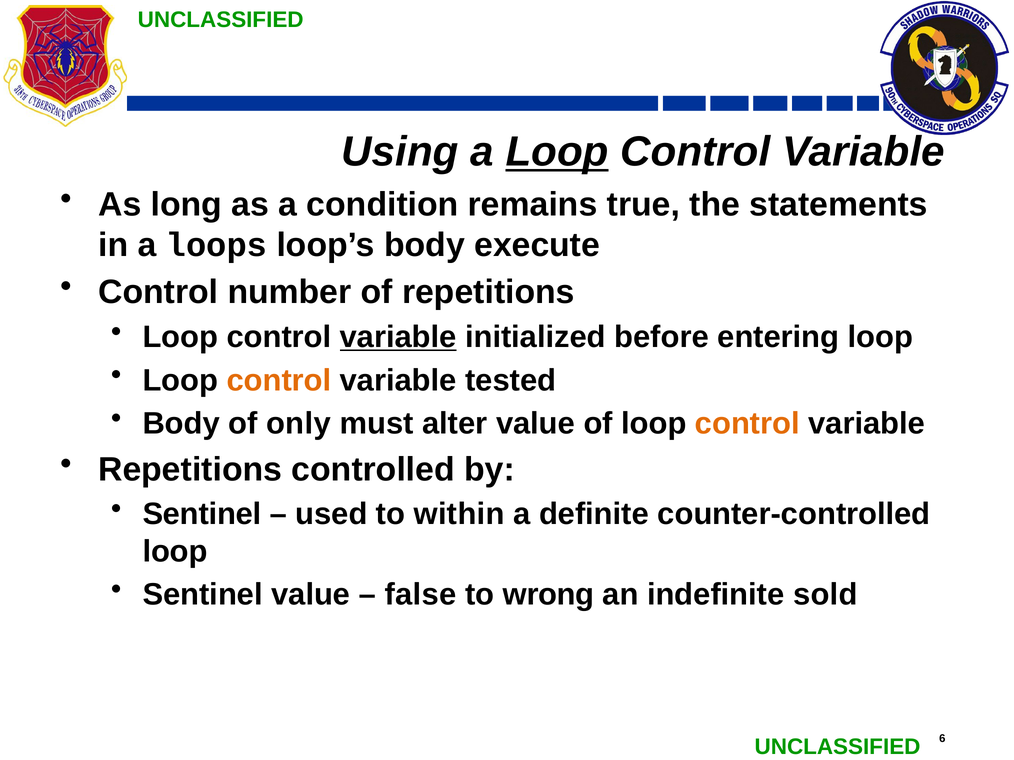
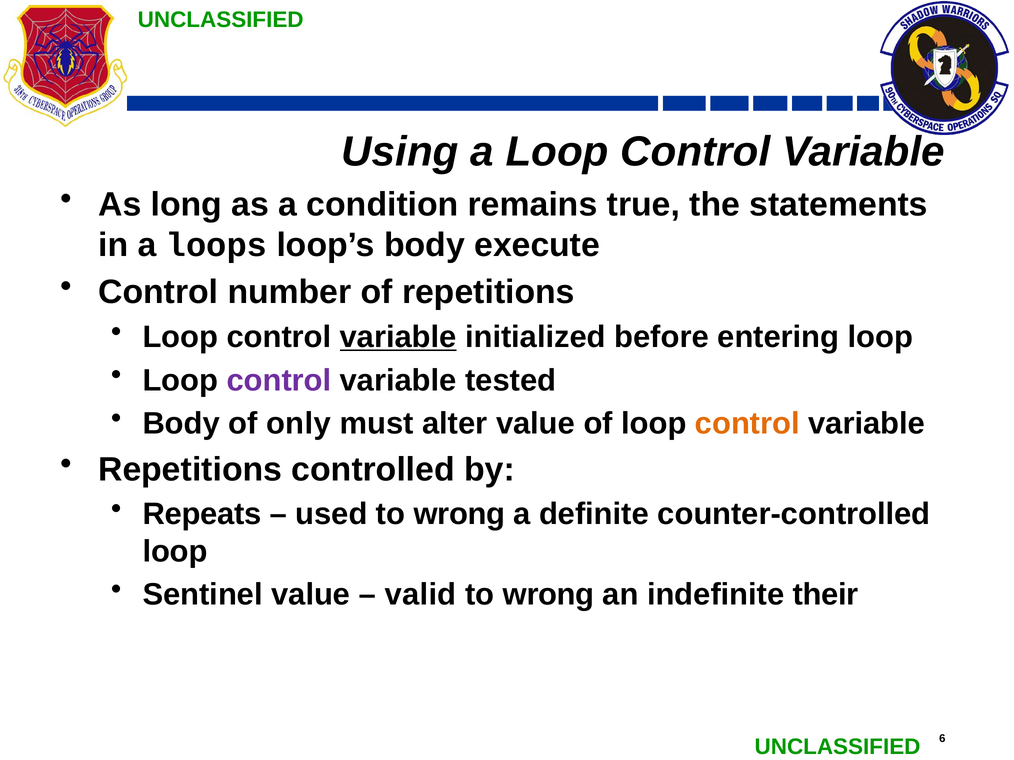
Loop underline: present -> none (557, 152)
control colour: orange -> purple (279, 381)
Sentinel: Sentinel -> Repeats (202, 515)
used to within: within -> wrong (459, 515)
false: false -> valid (420, 595)
sold: sold -> their (826, 595)
